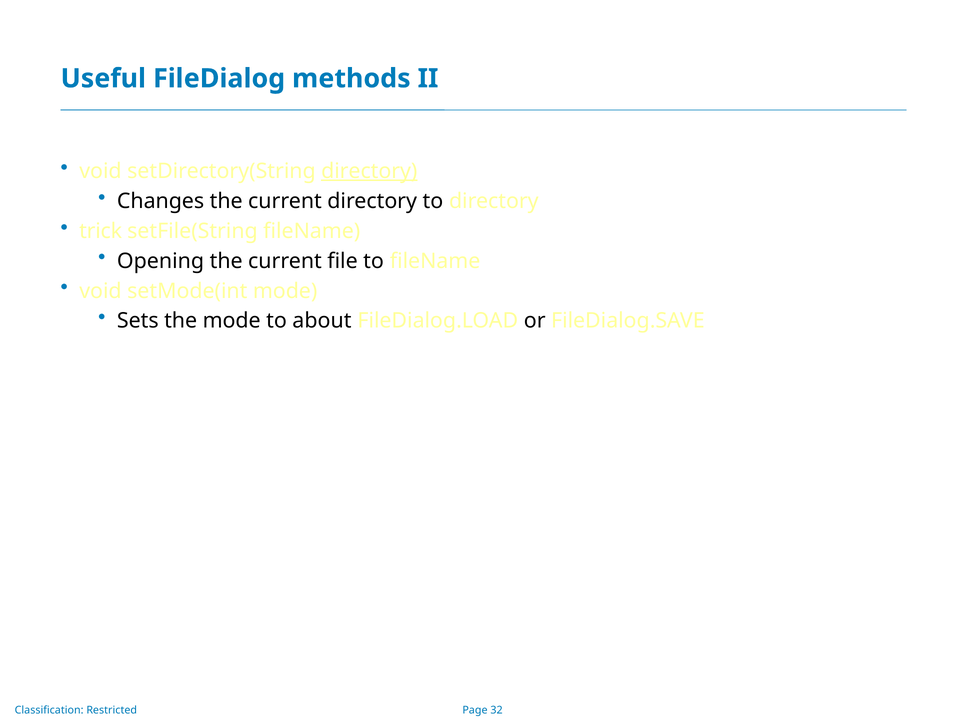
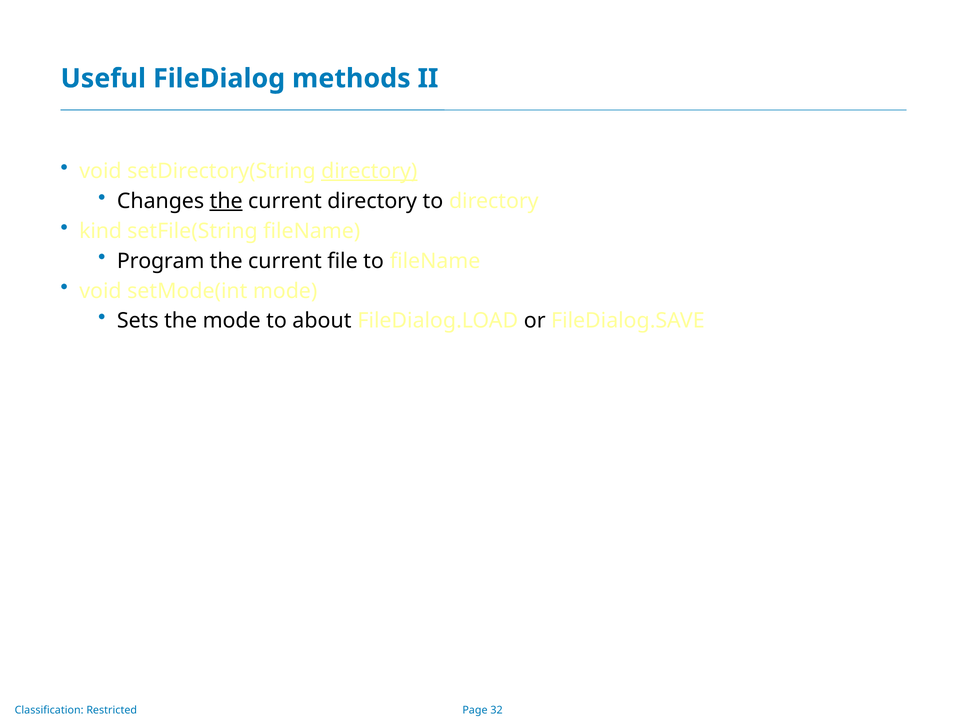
the underline: none -> present (226, 201)
trick: trick -> kind (101, 231)
Opening: Opening -> Program (161, 261)
